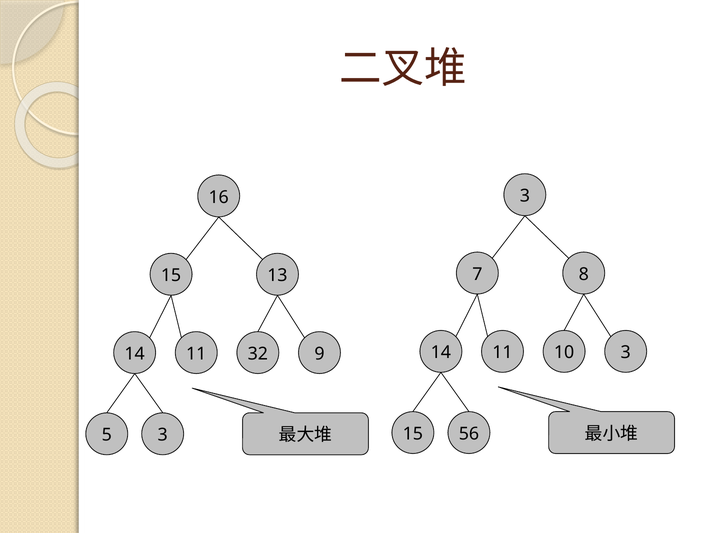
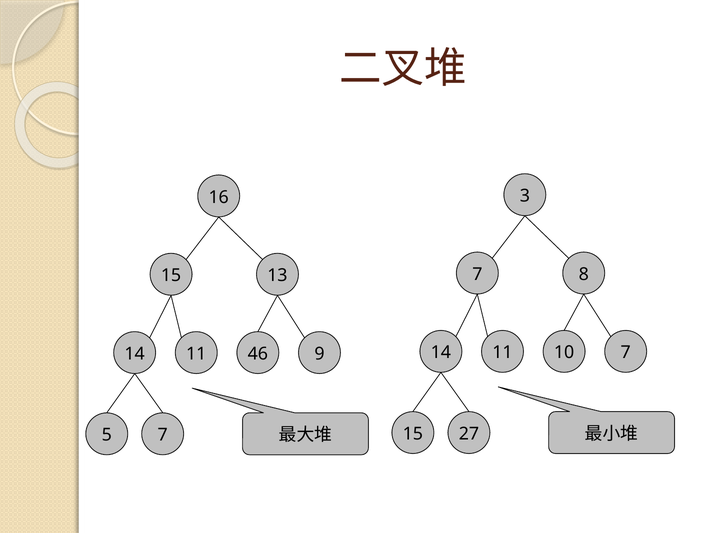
10 3: 3 -> 7 (626, 353)
32: 32 -> 46 (258, 354)
56: 56 -> 27 (469, 434)
5 3: 3 -> 7 (163, 435)
